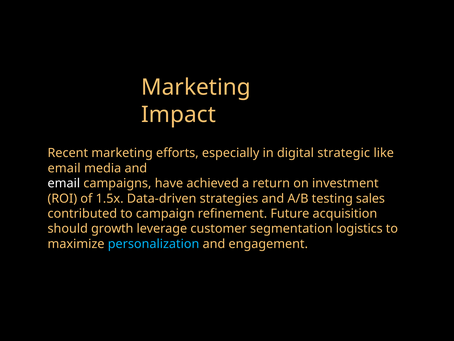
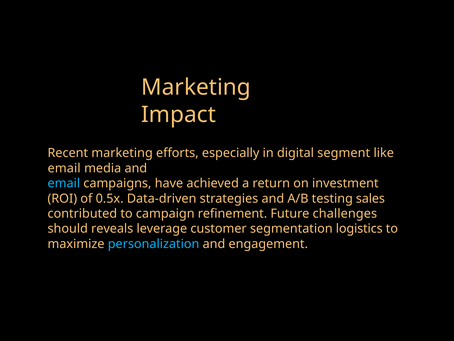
strategic: strategic -> segment (344, 153)
email colour: white -> light blue (64, 183)
1.5x: 1.5x -> 0.5x (110, 198)
acquisition: acquisition -> challenges (345, 213)
growth: growth -> reveals (112, 228)
